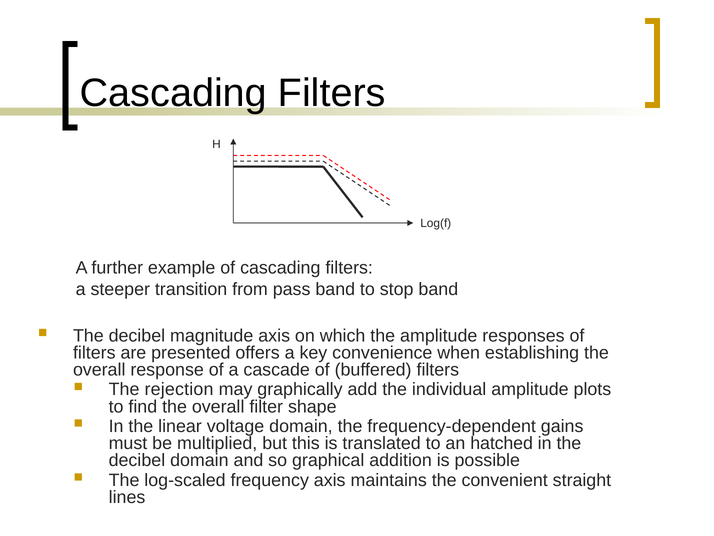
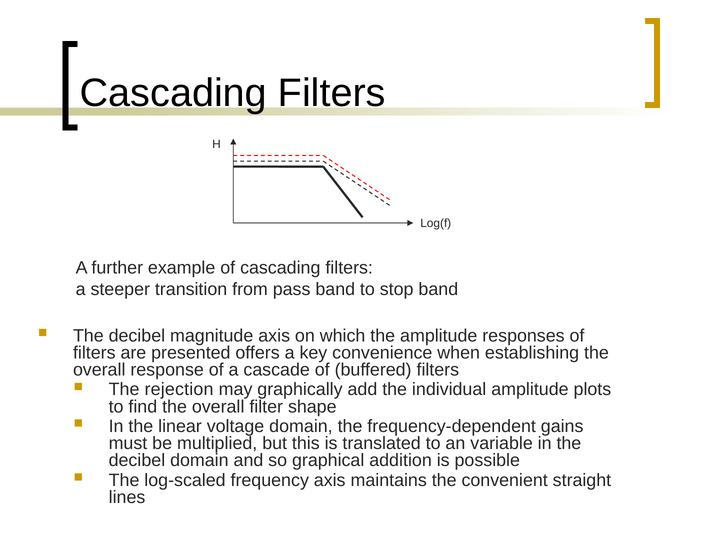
hatched: hatched -> variable (502, 443)
